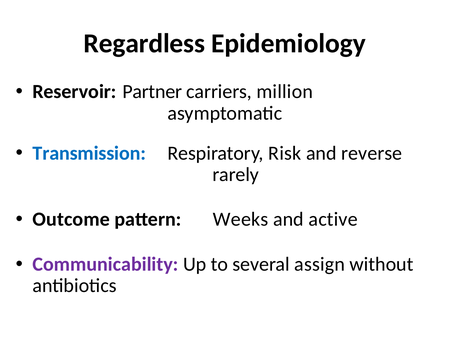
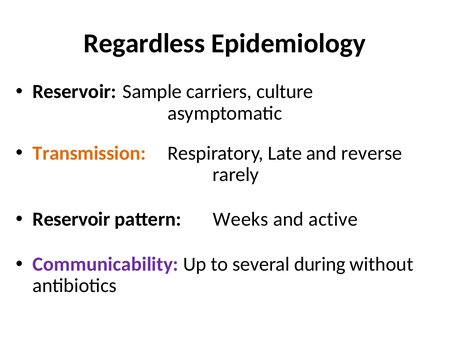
Partner: Partner -> Sample (152, 92)
million: million -> culture (285, 92)
Transmission colour: blue -> orange (89, 153)
Risk: Risk -> Late (285, 153)
Outcome: Outcome -> Reservoir (71, 220)
assign: assign -> during (320, 265)
